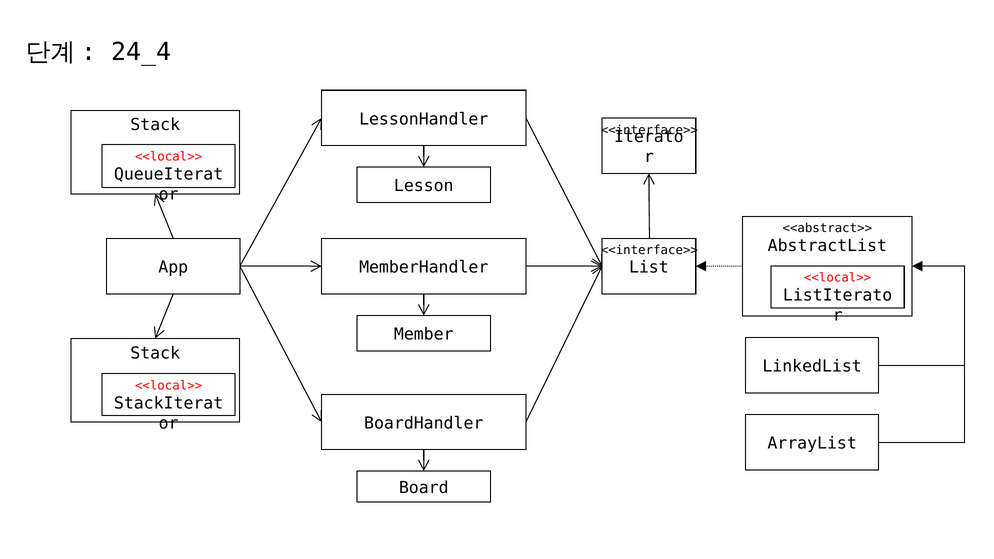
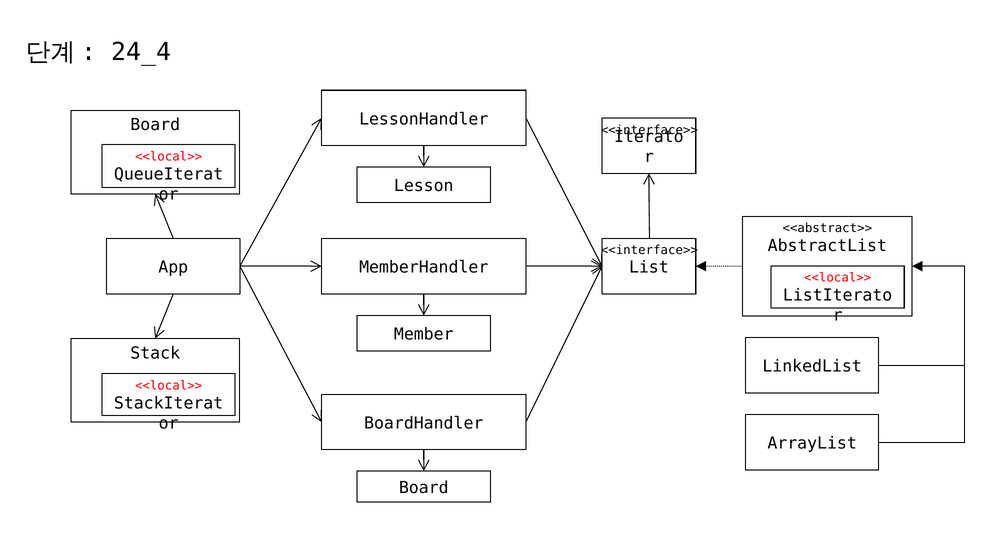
Stack: Stack -> Board (155, 125)
